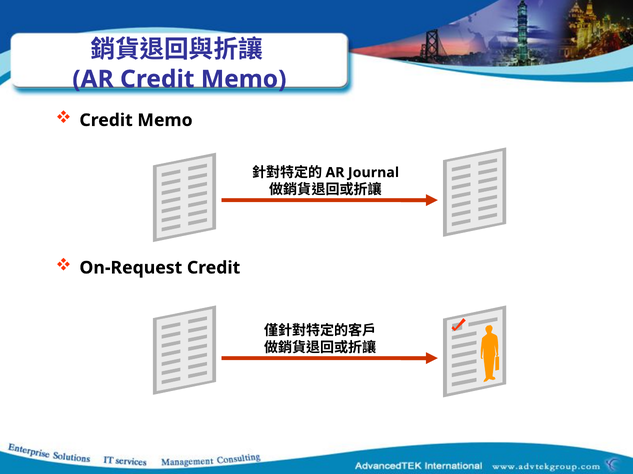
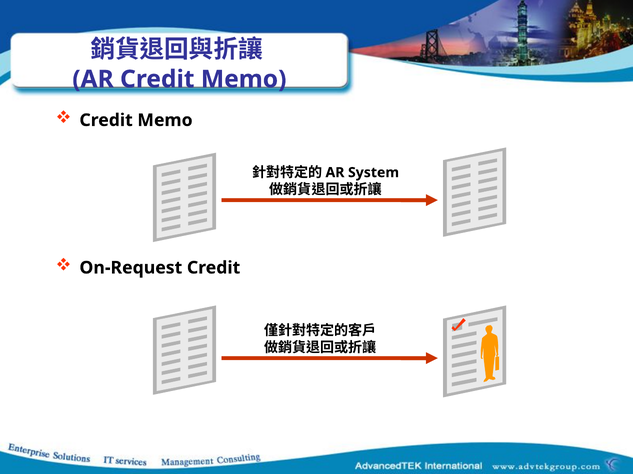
Journal: Journal -> System (374, 173)
